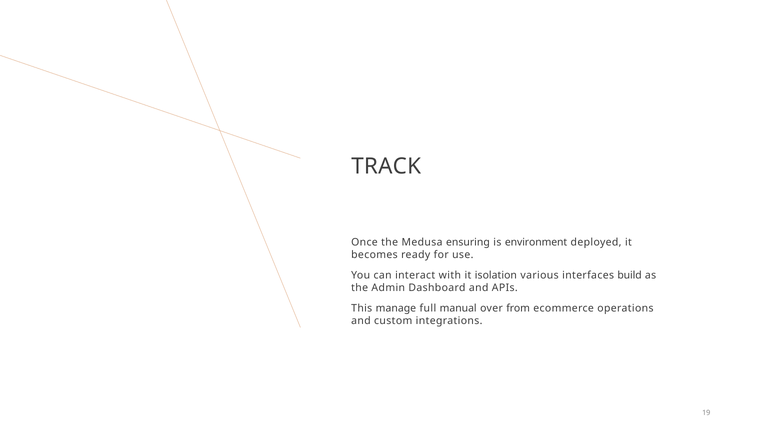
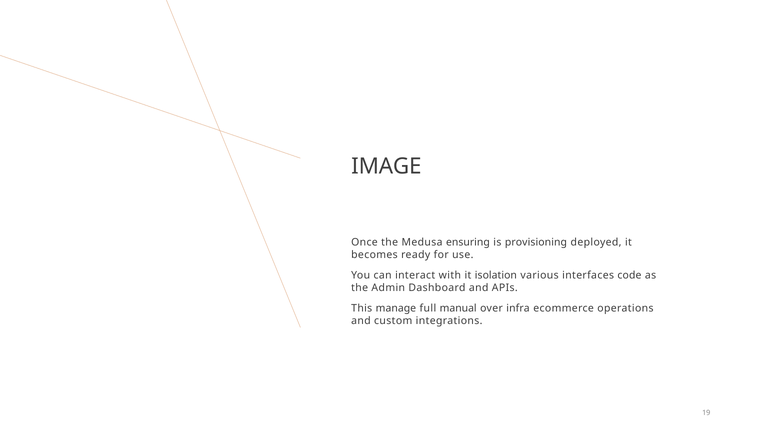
TRACK: TRACK -> IMAGE (386, 166)
environment: environment -> provisioning (536, 242)
build: build -> code (629, 275)
from: from -> infra (518, 308)
